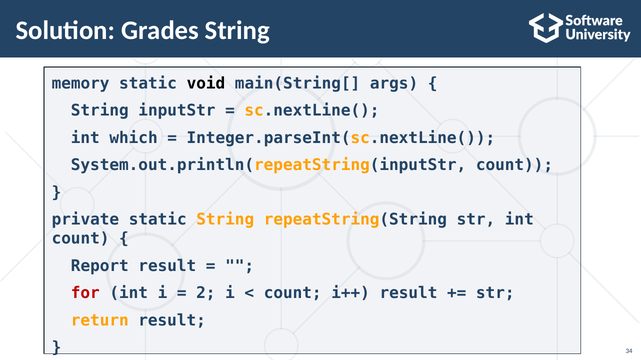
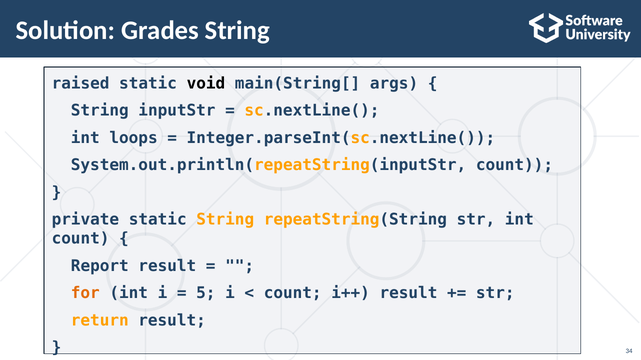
memory: memory -> raised (81, 84)
which: which -> loops (134, 138)
for colour: red -> orange (85, 294)
2: 2 -> 5 (206, 294)
